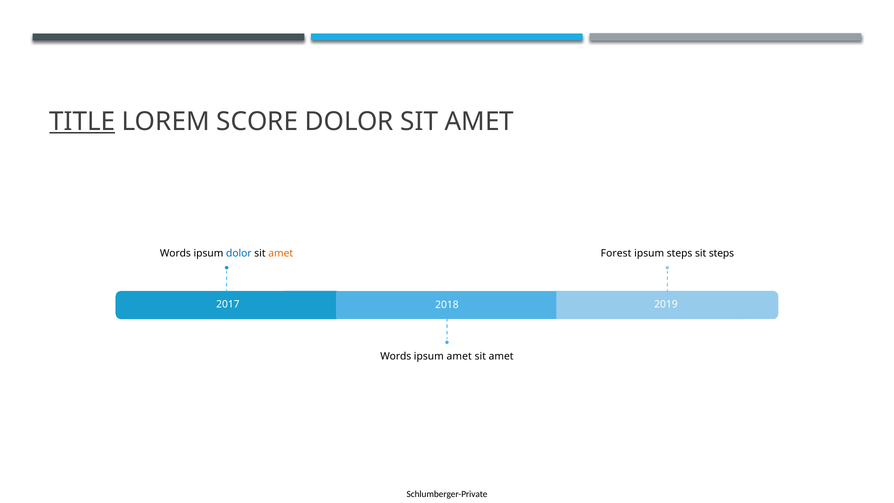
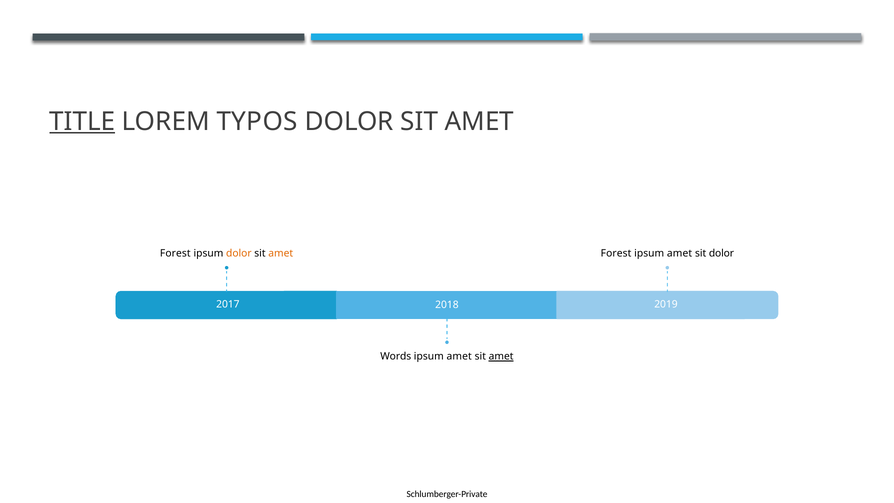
SCORE: SCORE -> TYPOS (257, 121)
Words: Words -> Forest (175, 253)
dolor colour: blue -> orange (239, 253)
steps: steps -> amet (680, 253)
sit steps: steps -> dolor (721, 253)
amet underline: none -> present (501, 357)
